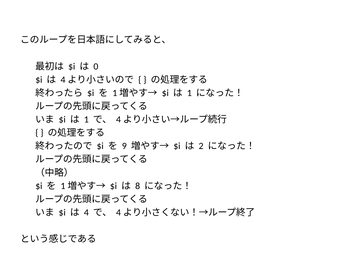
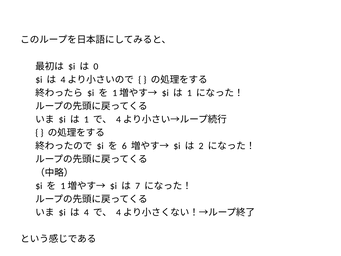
9: 9 -> 6 (124, 146)
8: 8 -> 7 (138, 186)
